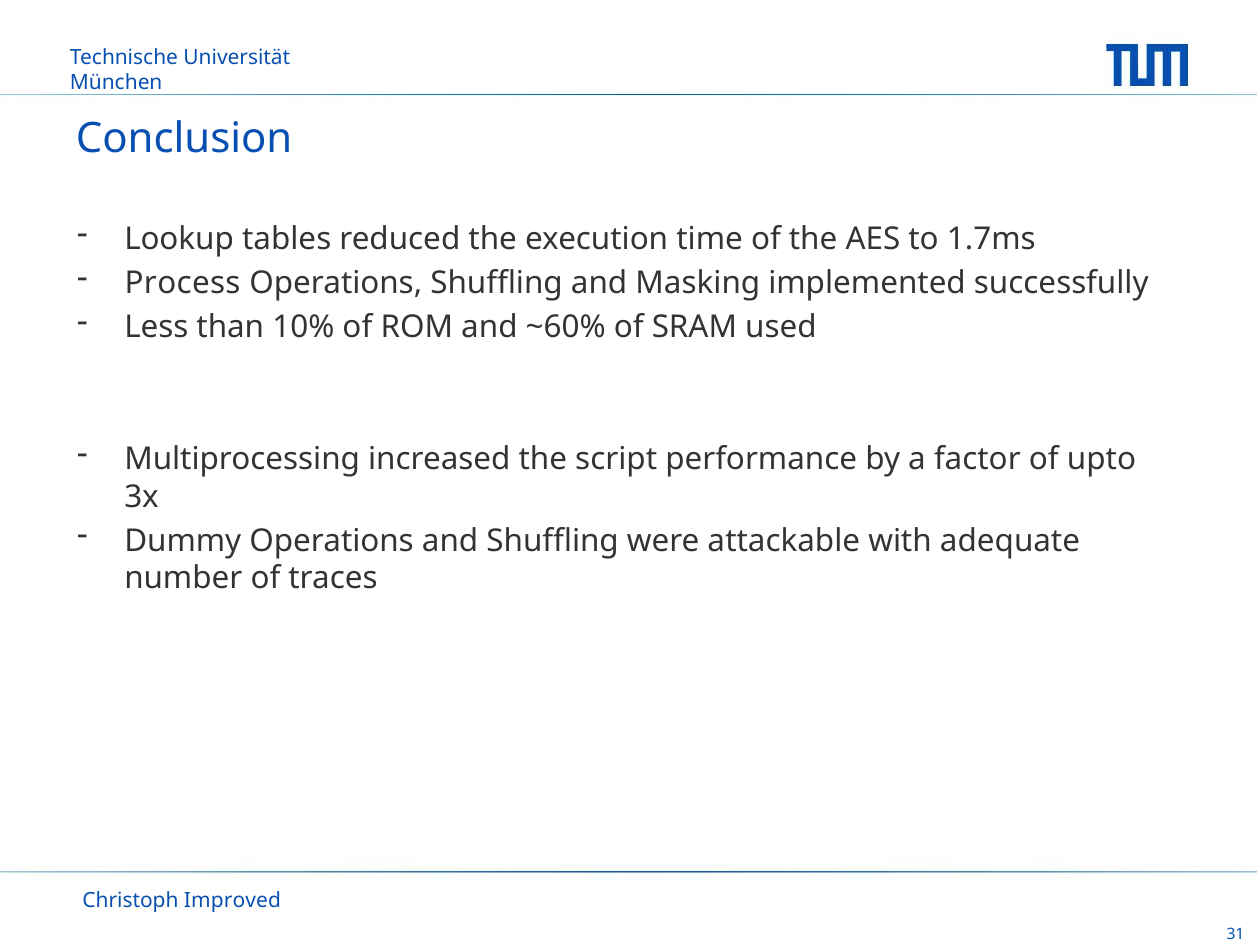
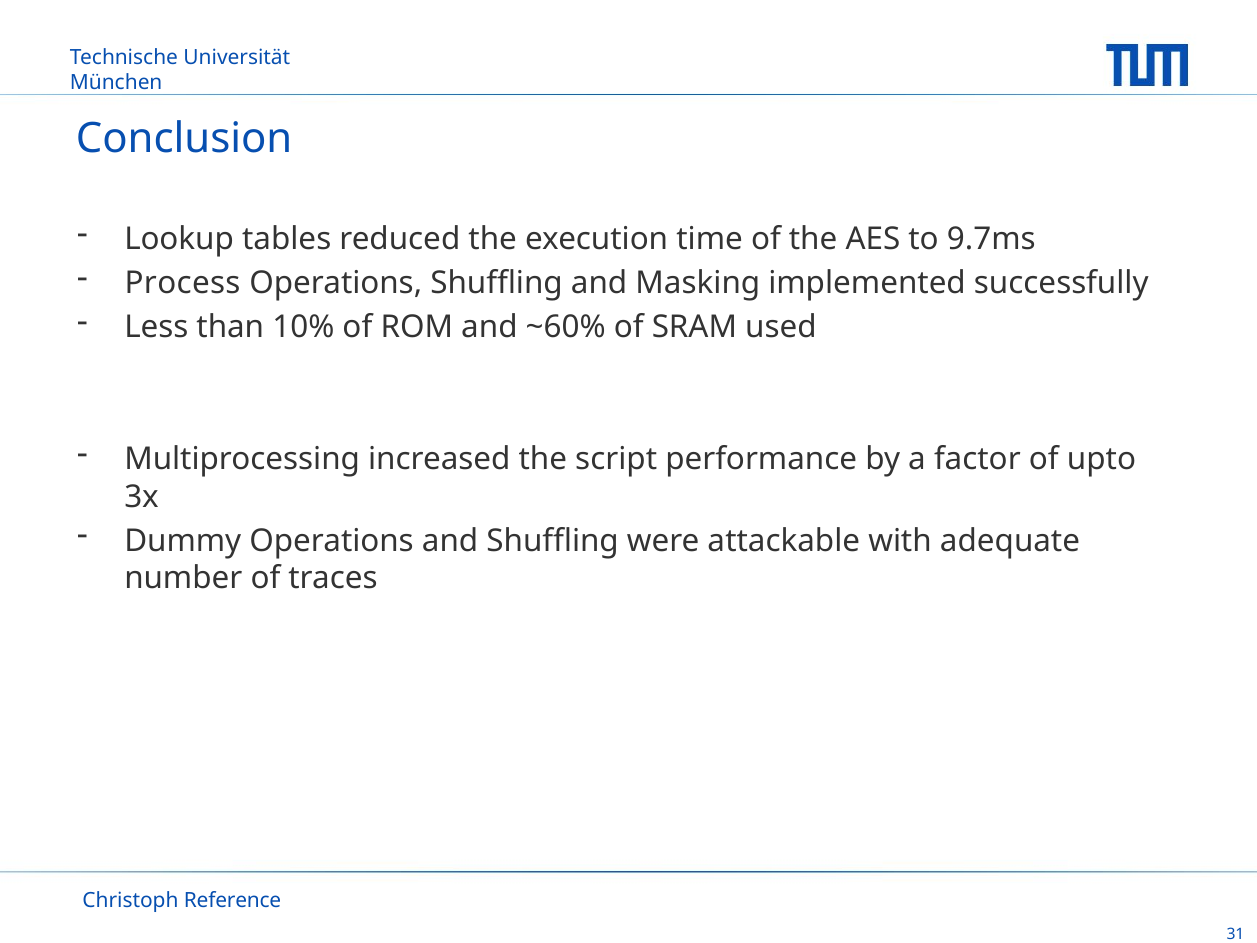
1.7ms: 1.7ms -> 9.7ms (991, 239)
Improved: Improved -> Reference (233, 901)
